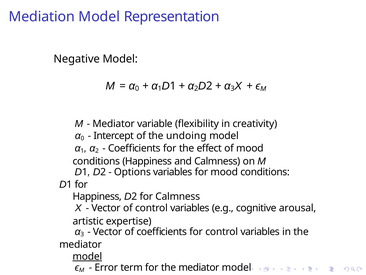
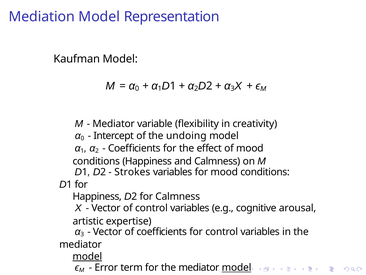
Negative: Negative -> Kaufman (77, 59)
Options: Options -> Strokes (132, 172)
model underline: none -> present (237, 267)
